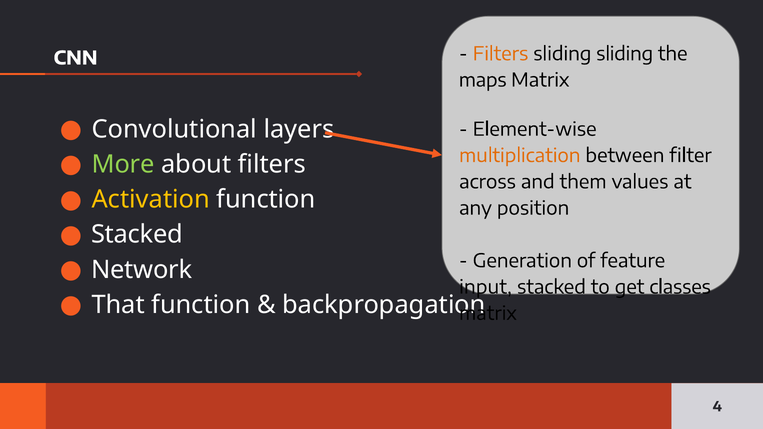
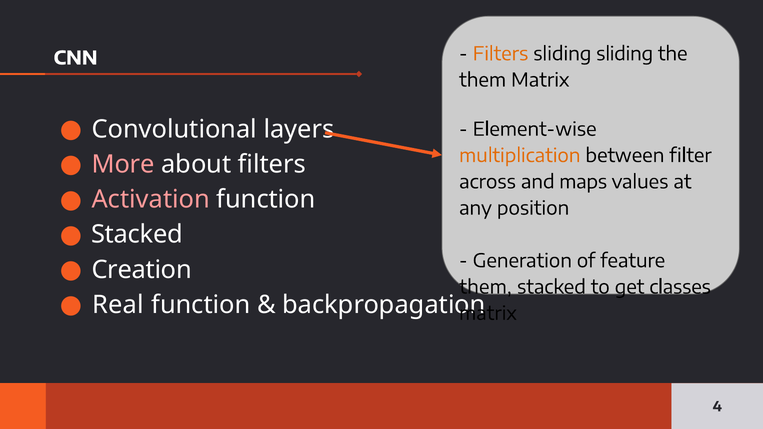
maps: maps -> them (483, 80)
More colour: light green -> pink (123, 164)
them: them -> maps (583, 182)
Activation colour: yellow -> pink (151, 200)
Network: Network -> Creation (142, 270)
input: input -> them (485, 287)
That: That -> Real (118, 305)
